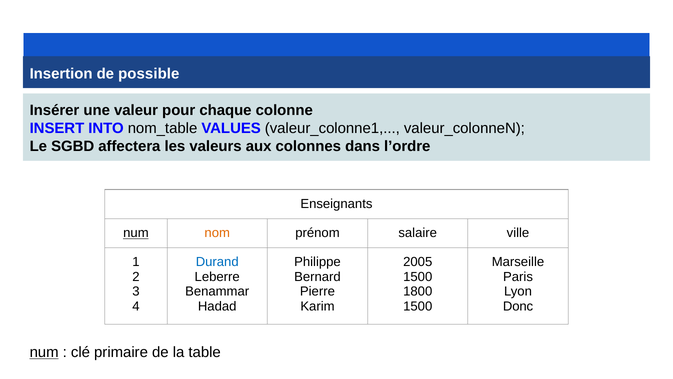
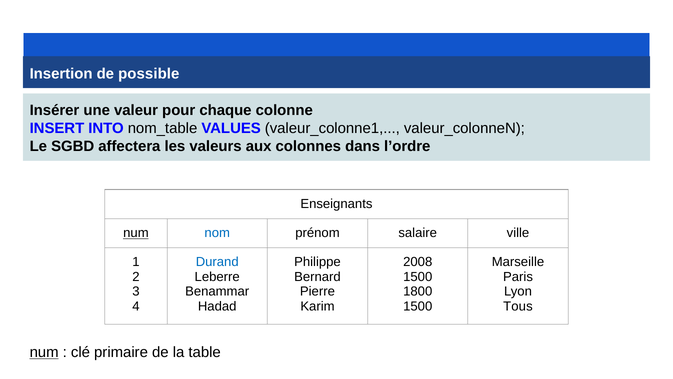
nom colour: orange -> blue (217, 233)
2005: 2005 -> 2008 (418, 262)
Donc: Donc -> Tous (518, 306)
